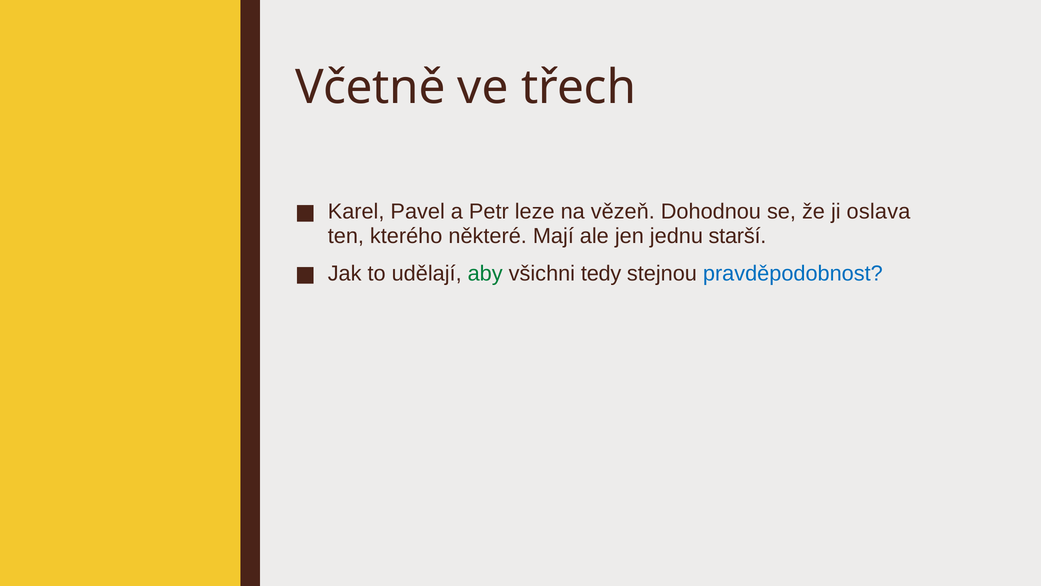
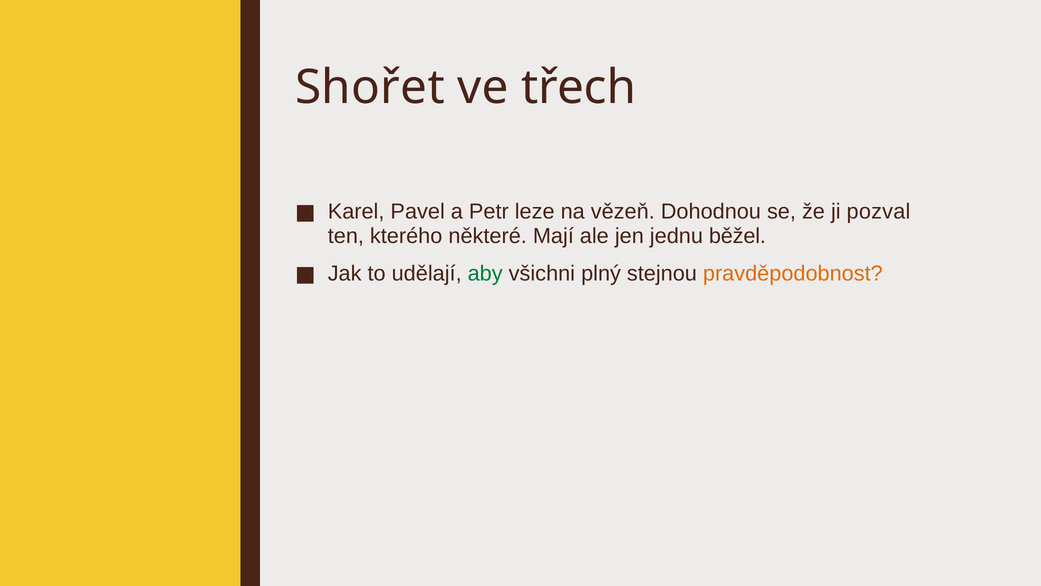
Včetně: Včetně -> Shořet (370, 88)
oslava: oslava -> pozval (878, 212)
starší: starší -> běžel (737, 236)
tedy: tedy -> plný (601, 274)
pravděpodobnost colour: blue -> orange (793, 274)
